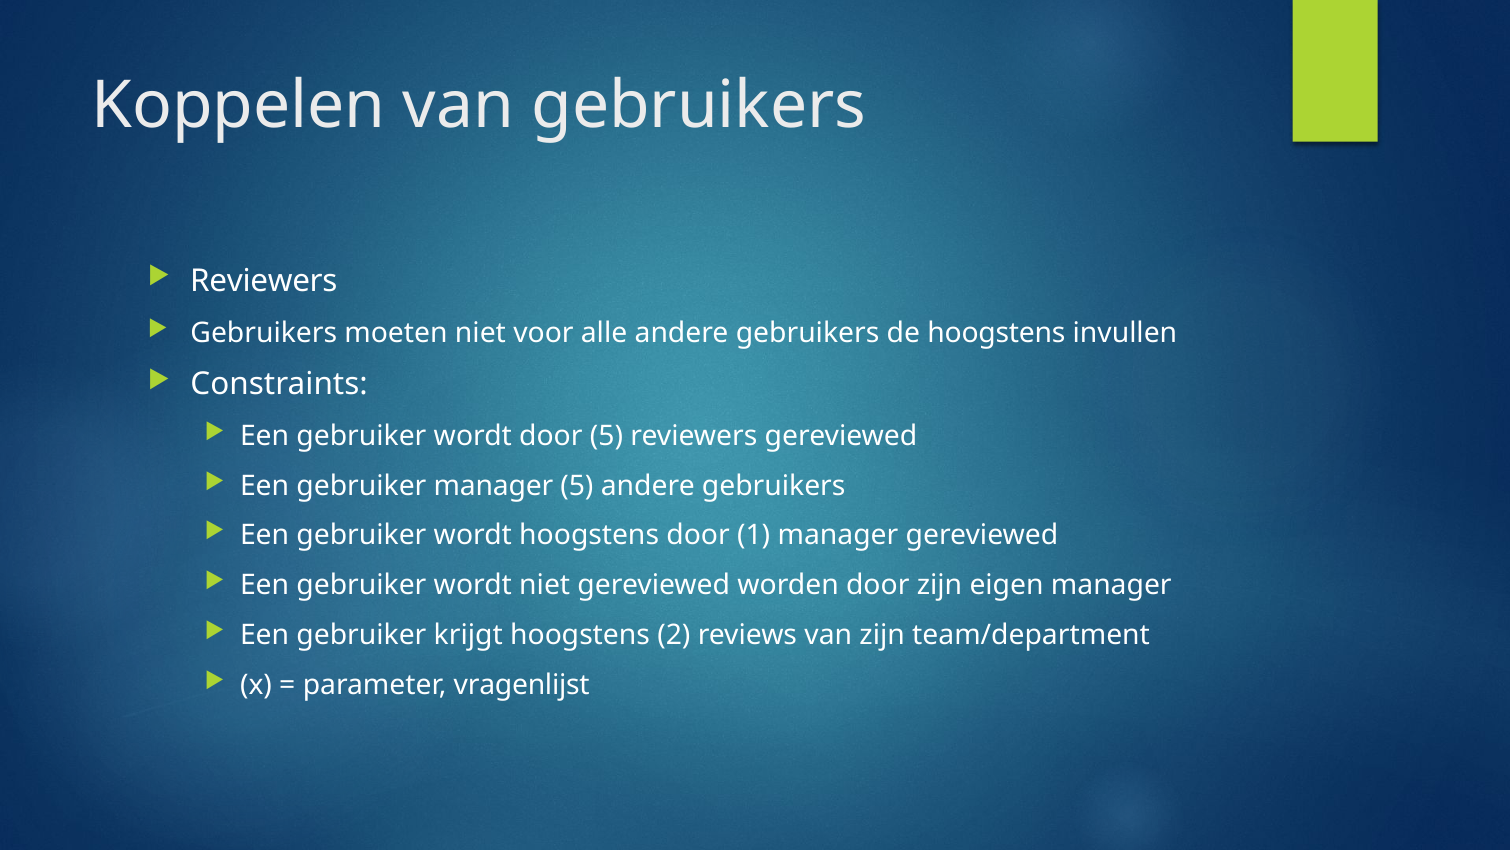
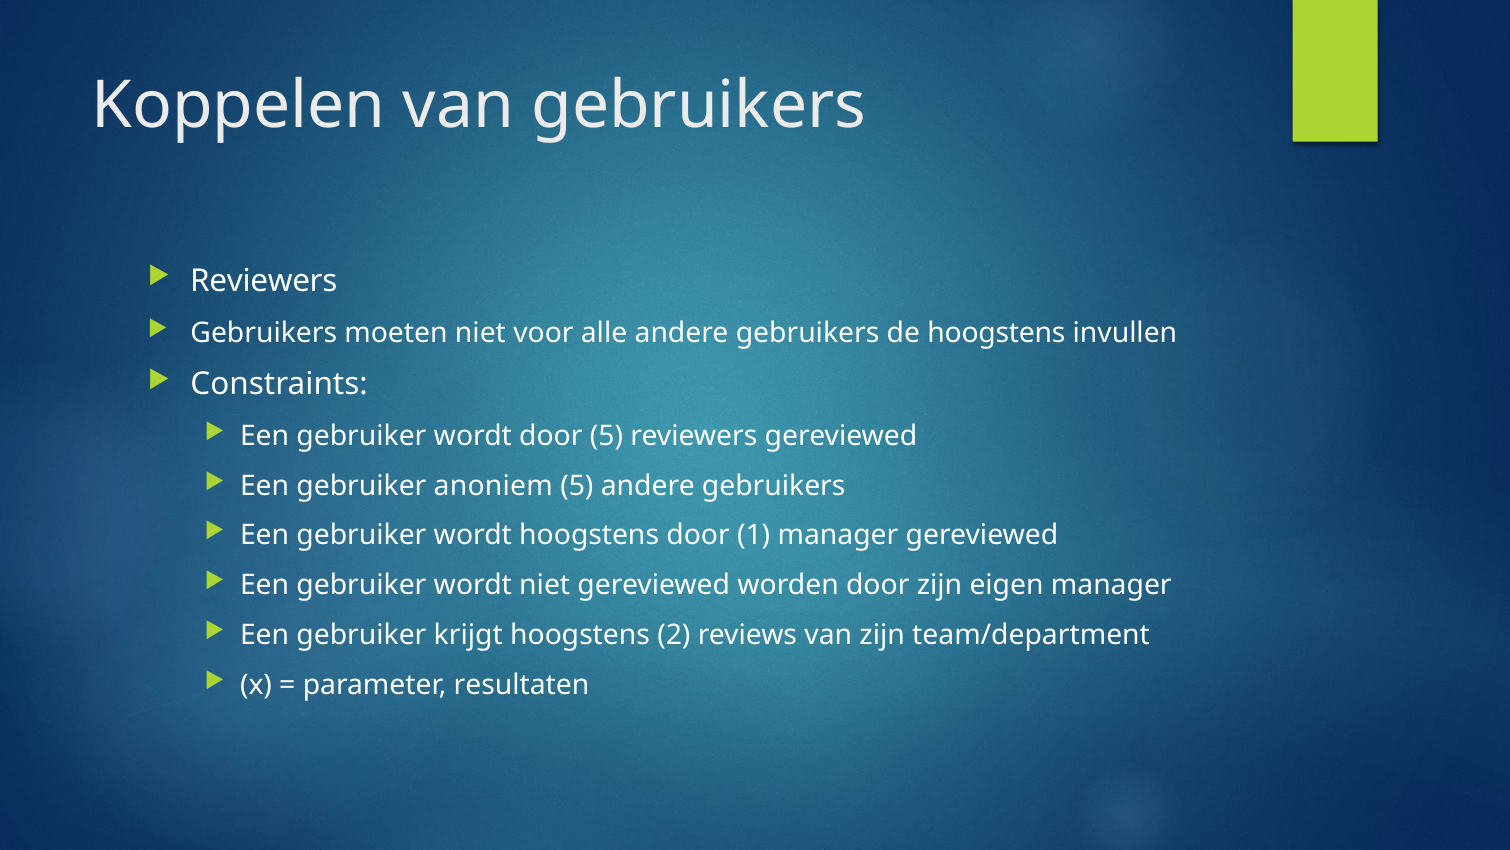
gebruiker manager: manager -> anoniem (493, 485)
vragenlijst: vragenlijst -> resultaten (522, 684)
